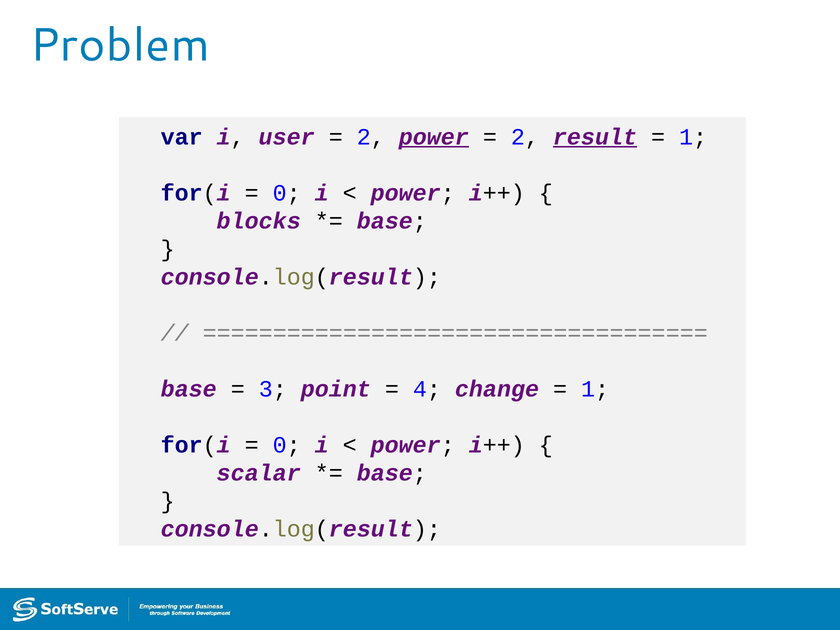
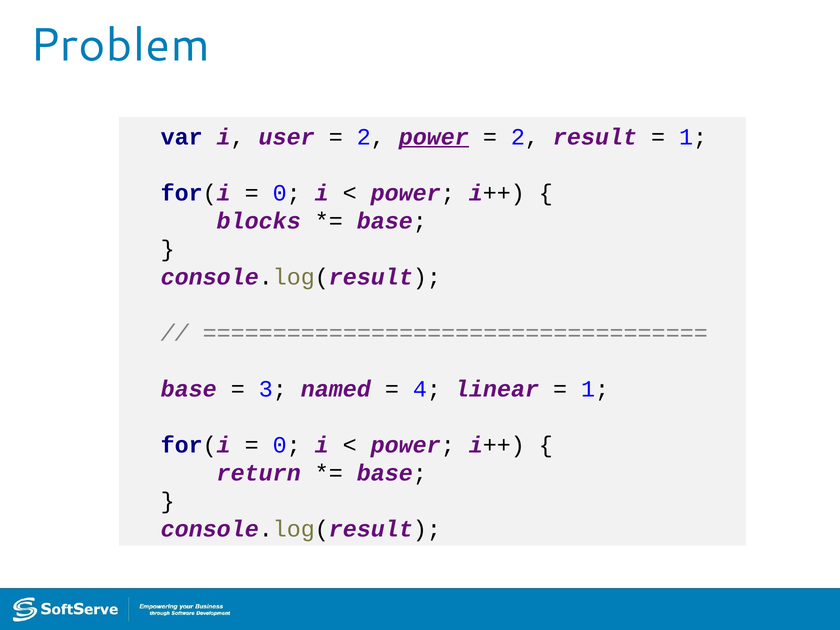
result underline: present -> none (595, 137)
point: point -> named (336, 389)
change: change -> linear (497, 389)
scalar: scalar -> return (259, 473)
